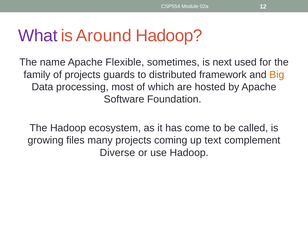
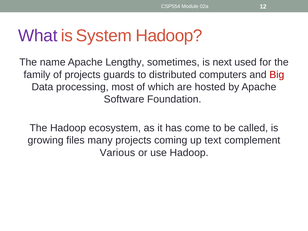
Around: Around -> System (104, 36)
Flexible: Flexible -> Lengthy (125, 62)
framework: framework -> computers (223, 75)
Big colour: orange -> red (277, 75)
Diverse: Diverse -> Various (117, 153)
